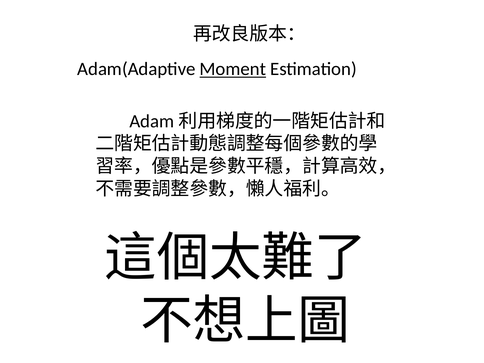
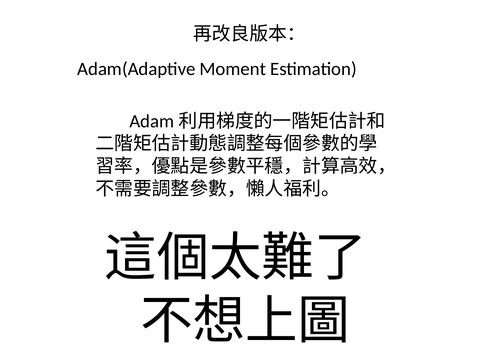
Moment underline: present -> none (233, 69)
